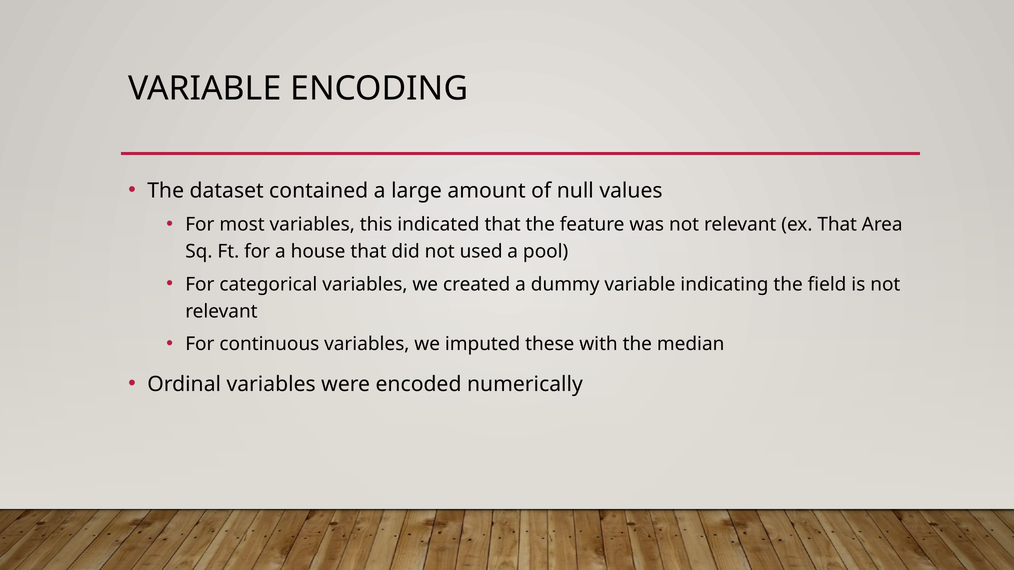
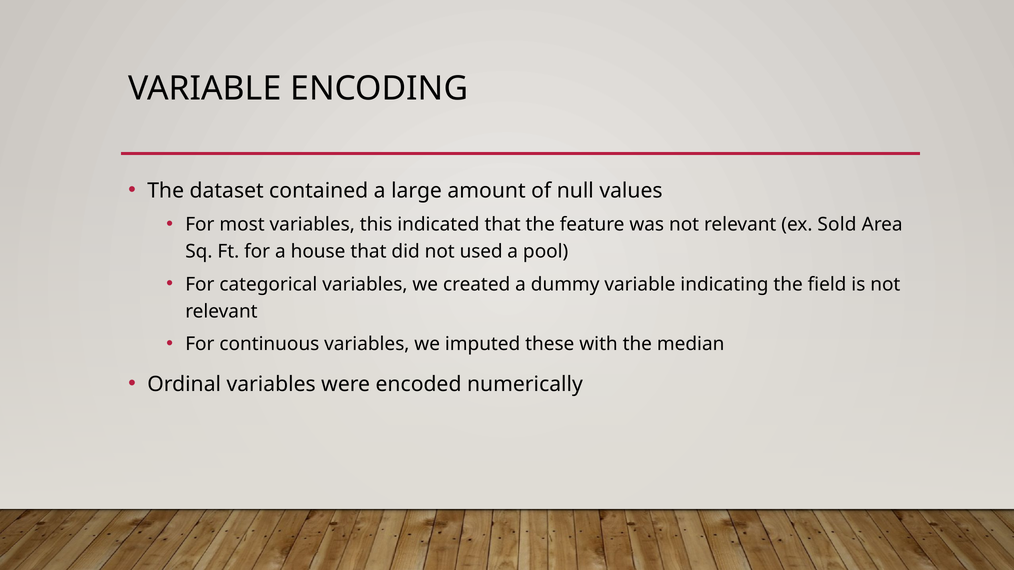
ex That: That -> Sold (837, 224)
